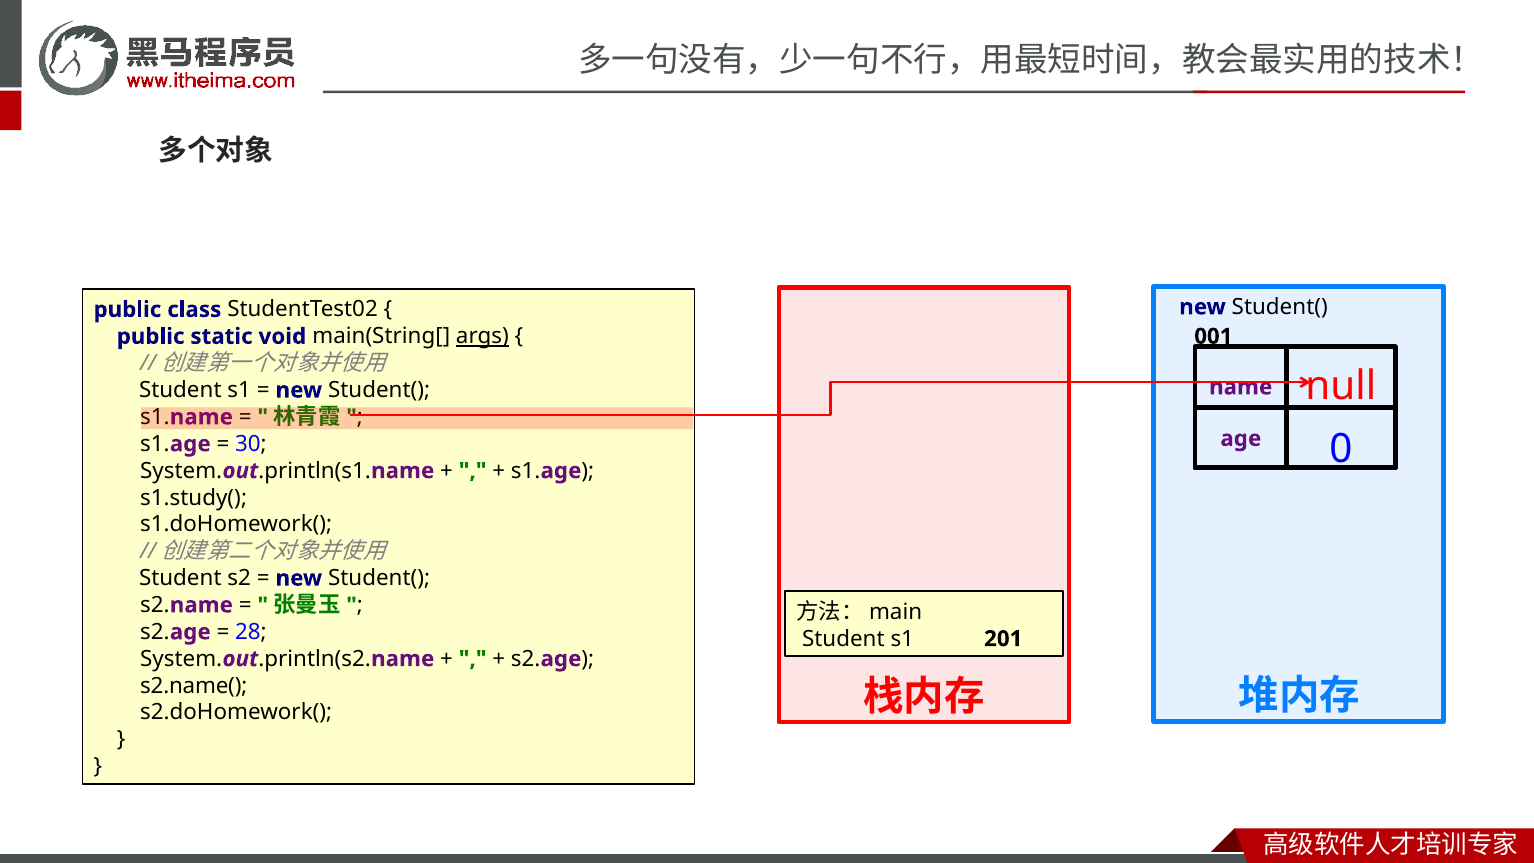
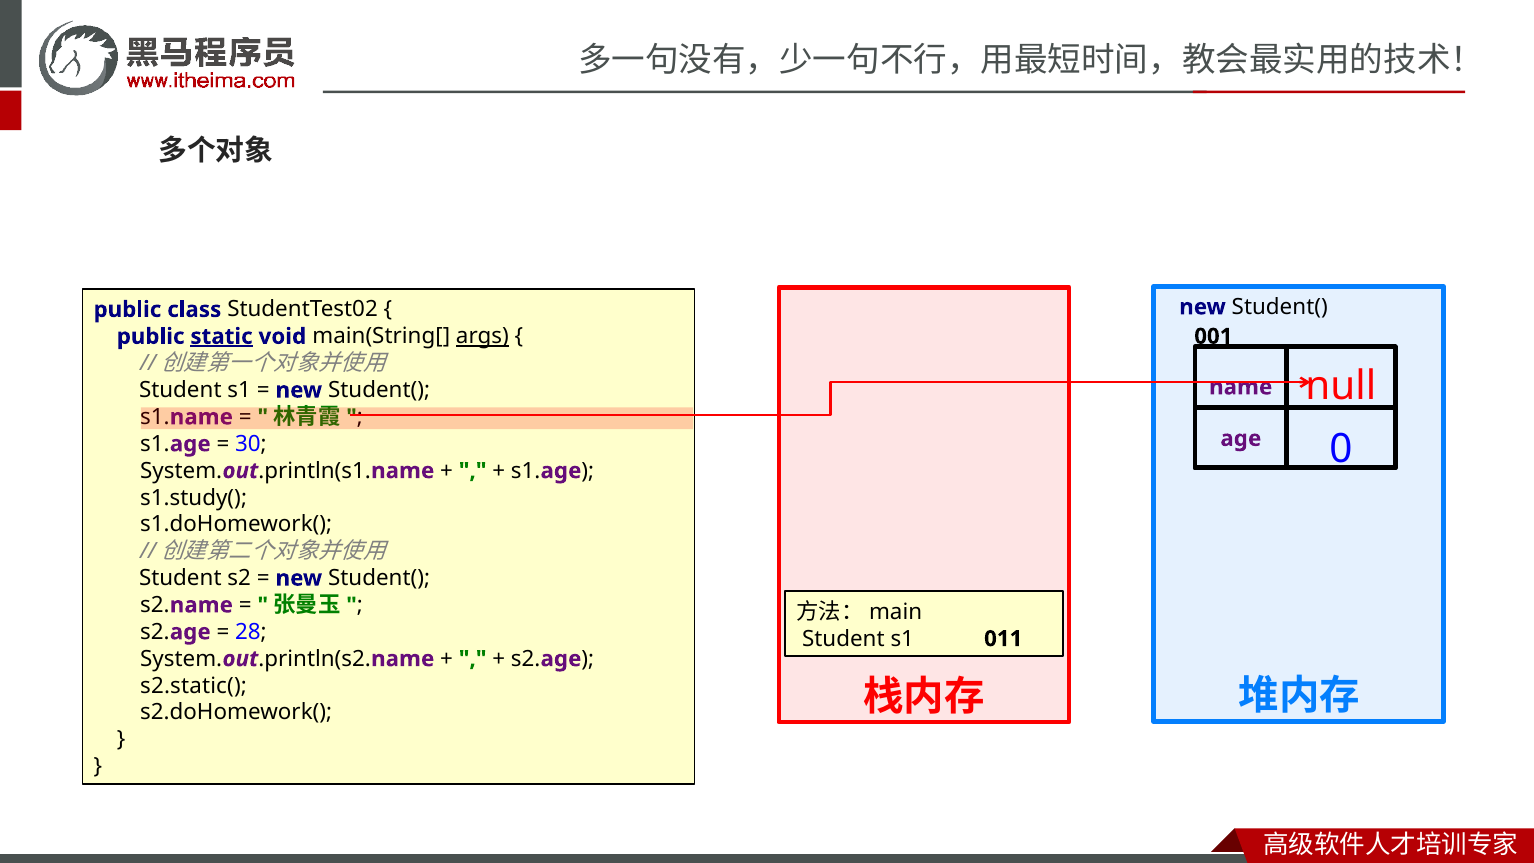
static underline: none -> present (222, 336)
201: 201 -> 011 (1003, 639)
s2.name(: s2.name( -> s2.static( (194, 686)
